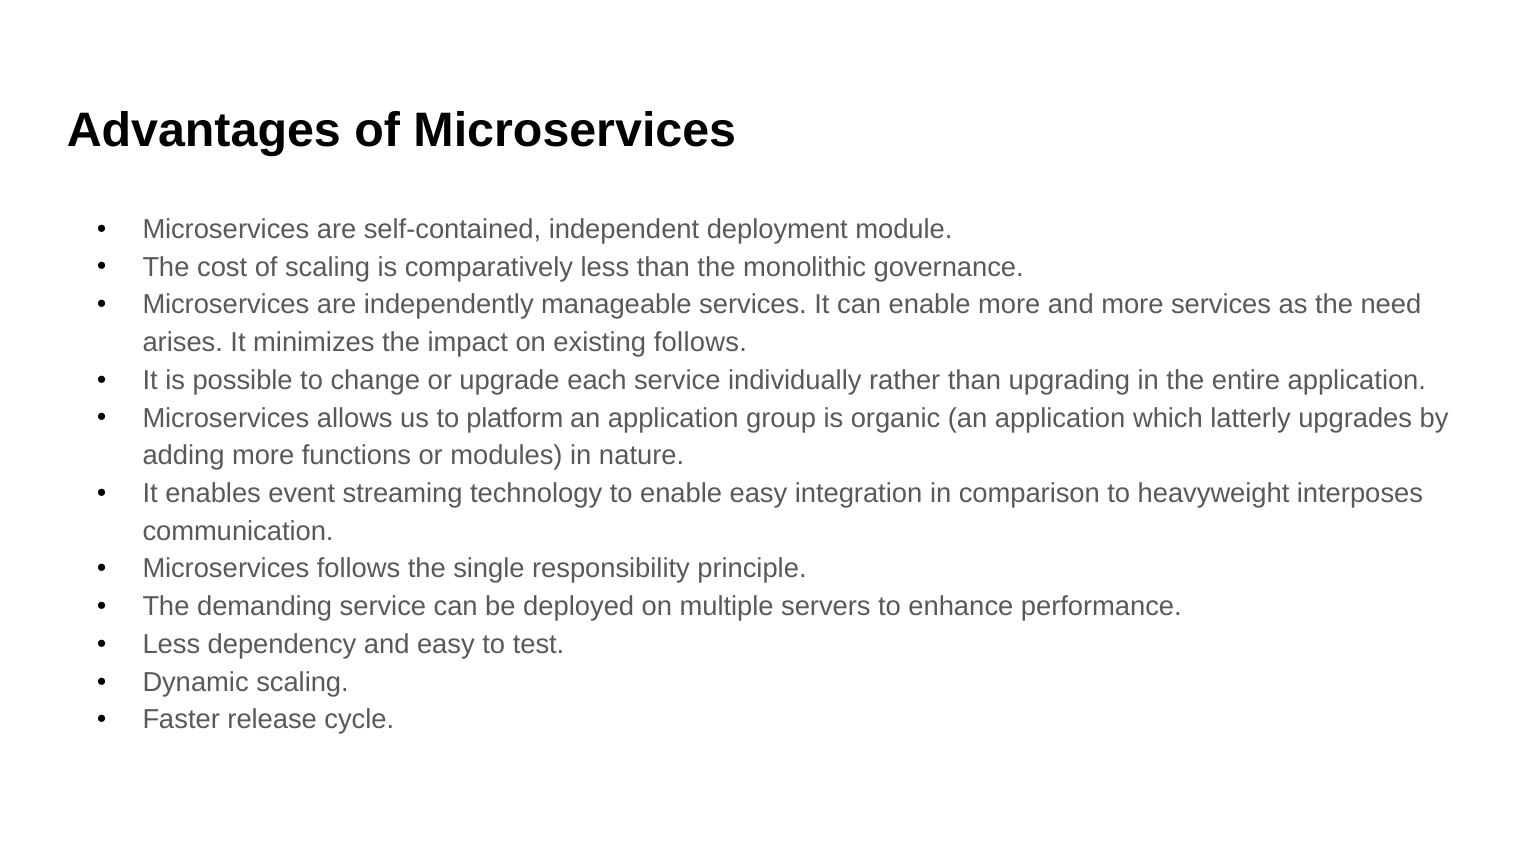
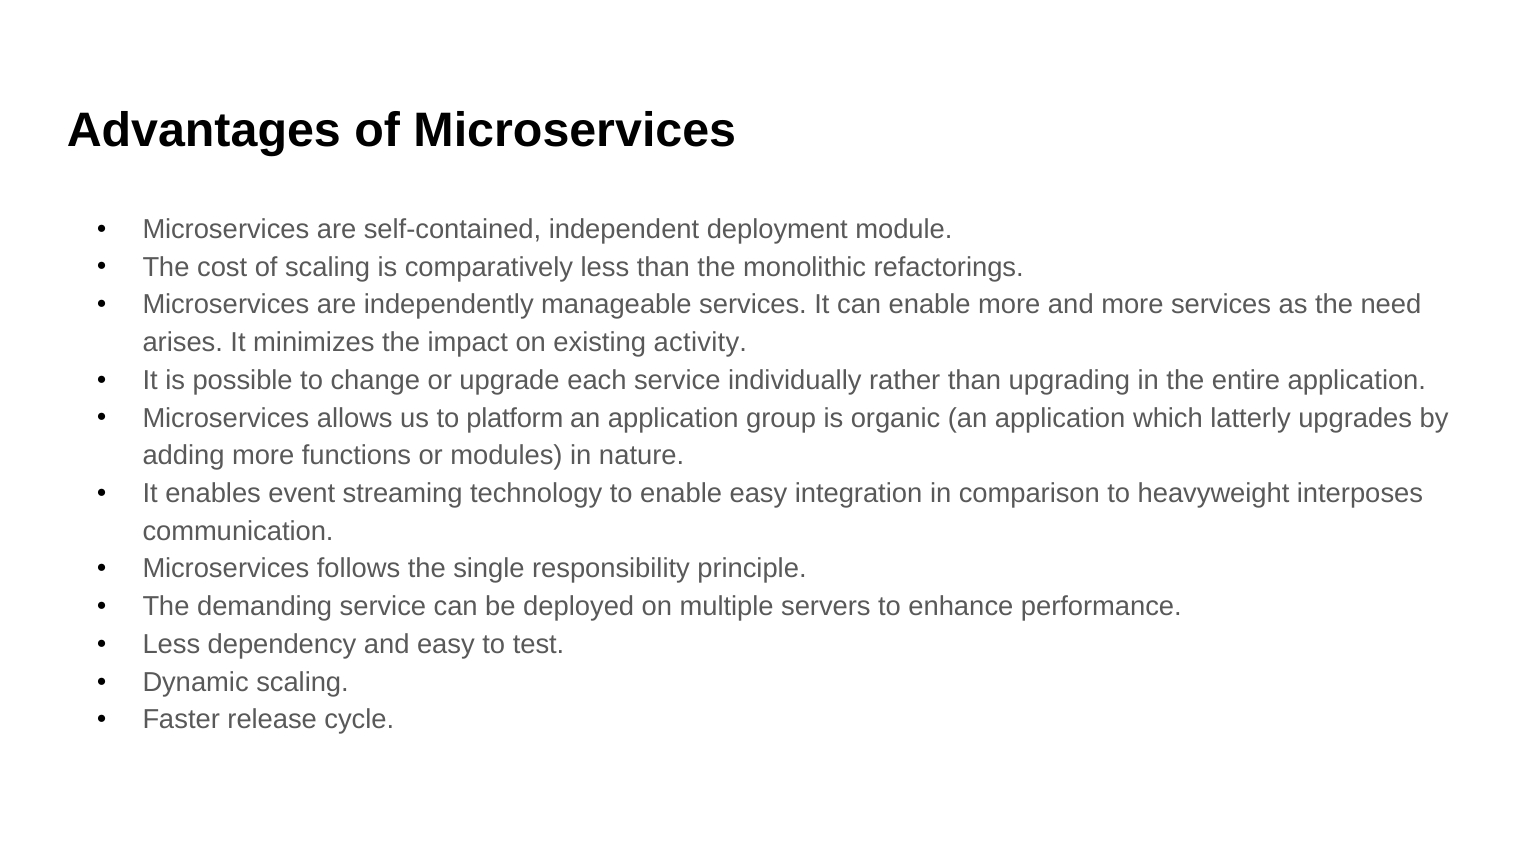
governance: governance -> refactorings (949, 267)
existing follows: follows -> activity (700, 343)
